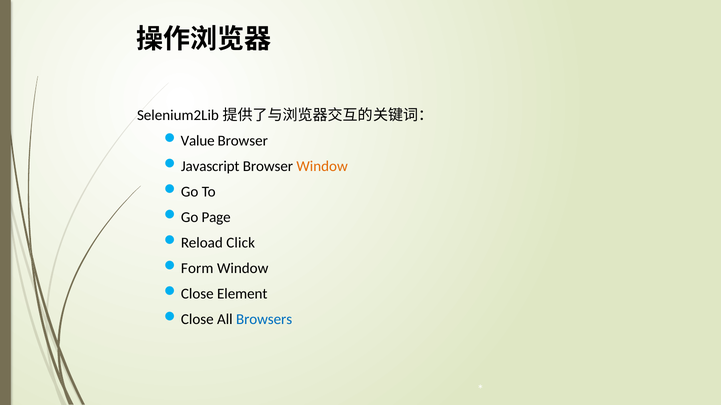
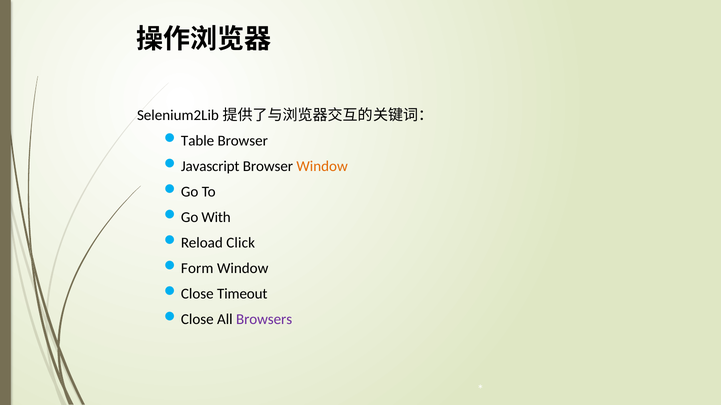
Value: Value -> Table (198, 141)
Page: Page -> With (216, 218)
Element: Element -> Timeout (242, 294)
Browsers colour: blue -> purple (264, 320)
